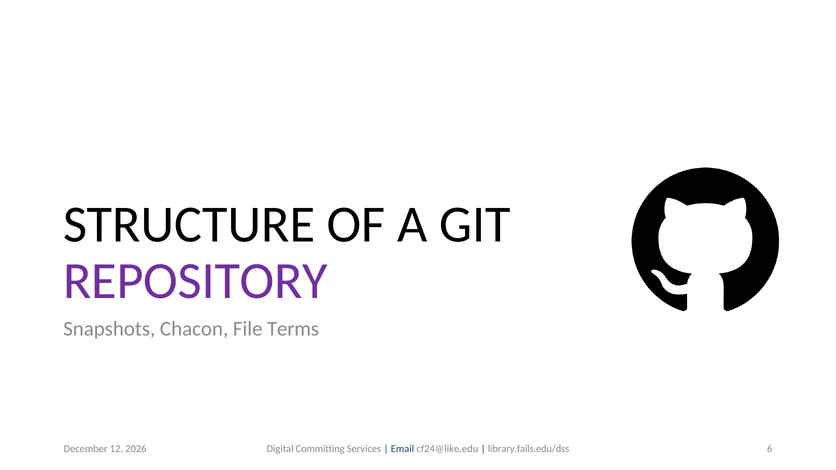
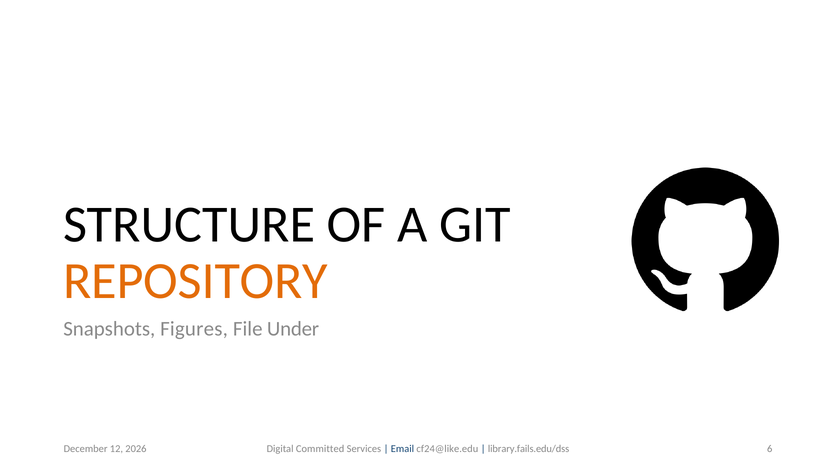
REPOSITORY colour: purple -> orange (196, 281)
Chacon: Chacon -> Figures (194, 329)
Terms: Terms -> Under (293, 329)
Committing: Committing -> Committed (320, 449)
